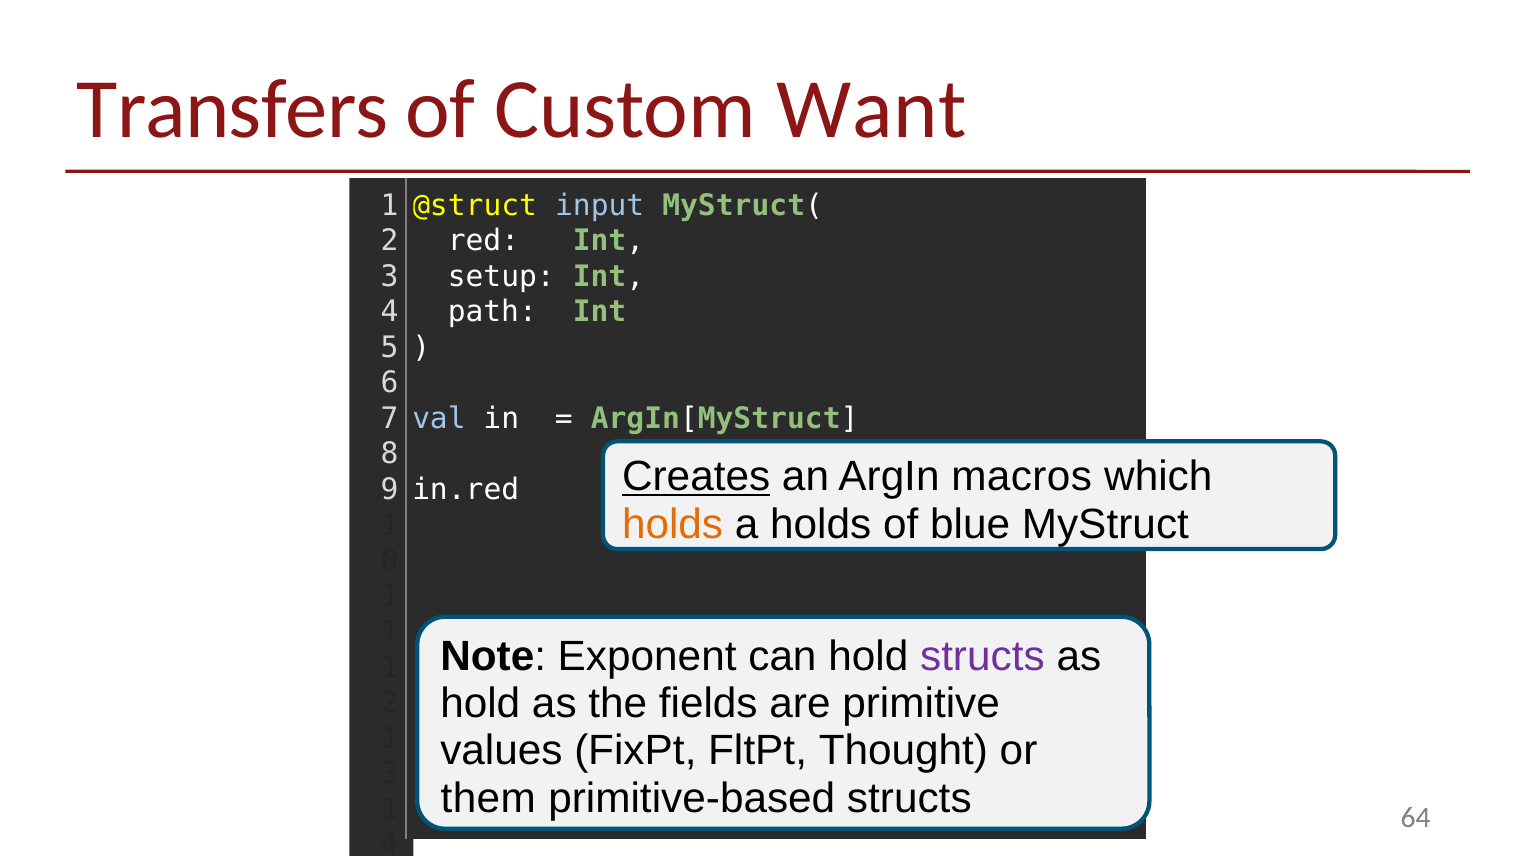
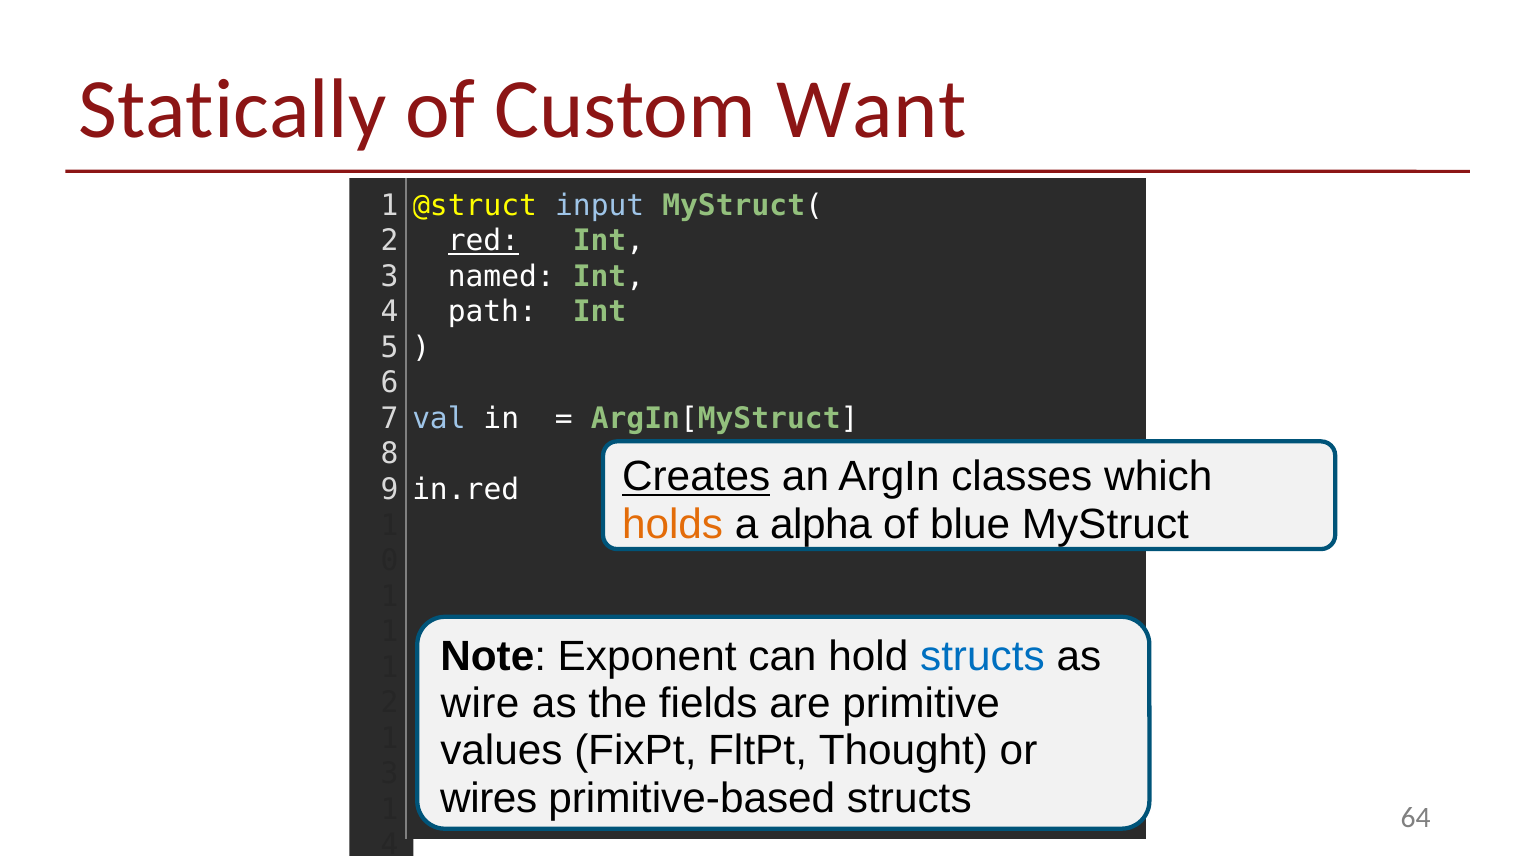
Transfers: Transfers -> Statically (232, 110)
red underline: none -> present (483, 241)
setup: setup -> named (501, 277)
macros: macros -> classes (1022, 477)
a holds: holds -> alpha (821, 524)
structs colour: purple -> blue (982, 657)
hold: hold -> wire (480, 704)
them: them -> wires (489, 798)
